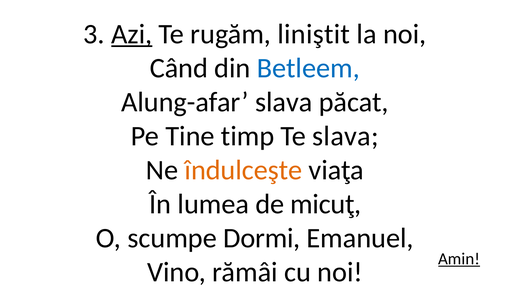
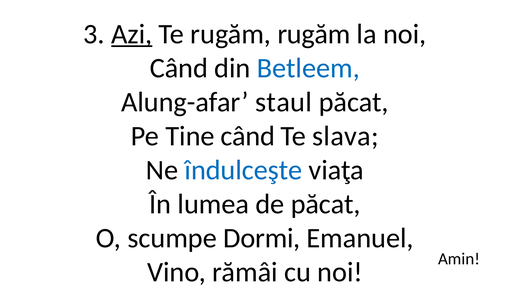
rugăm liniştit: liniştit -> rugăm (314, 34)
Alung-afar slava: slava -> staul (284, 102)
Tine timp: timp -> când (248, 136)
îndulceşte colour: orange -> blue (243, 170)
de micuţ: micuţ -> păcat (326, 204)
Amin underline: present -> none (459, 259)
